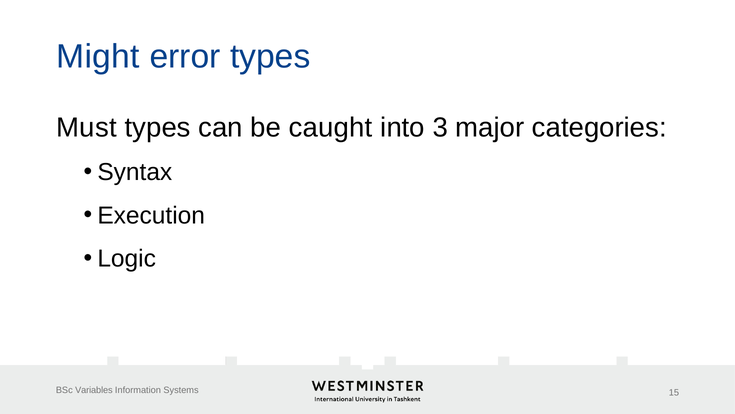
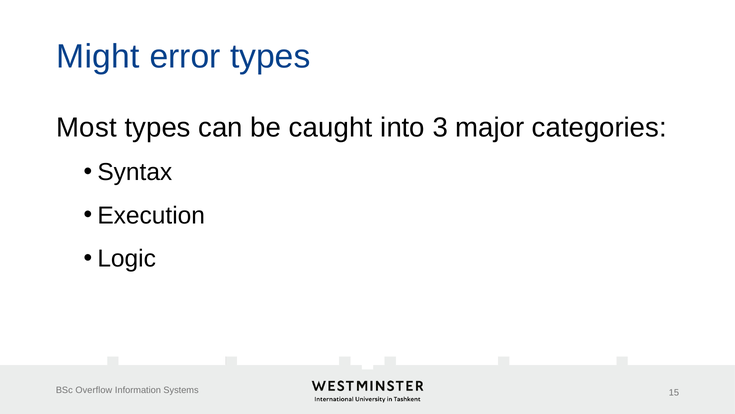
Must: Must -> Most (86, 127)
Variables: Variables -> Overflow (94, 390)
